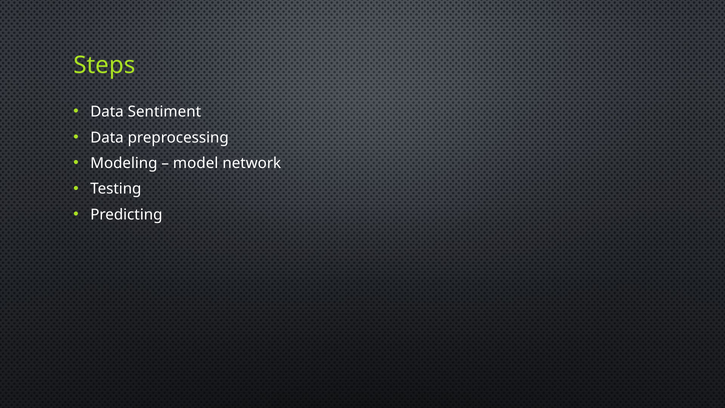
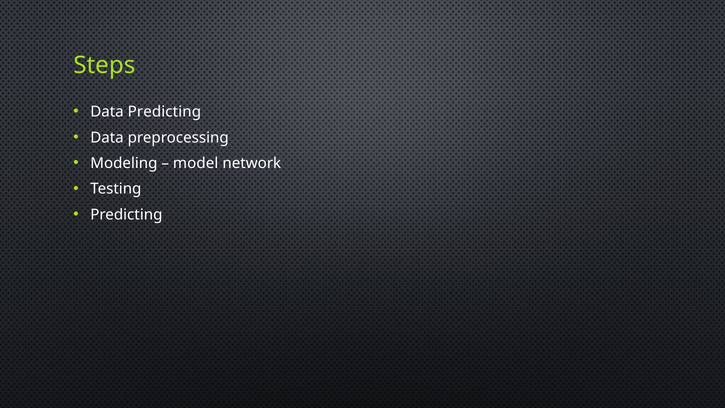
Data Sentiment: Sentiment -> Predicting (164, 112)
